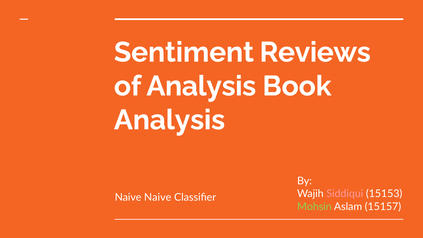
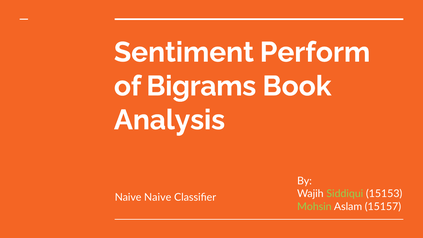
Reviews: Reviews -> Perform (315, 52)
of Analysis: Analysis -> Bigrams (201, 86)
Siddiqui colour: pink -> light green (345, 194)
